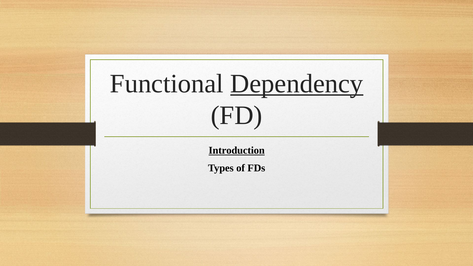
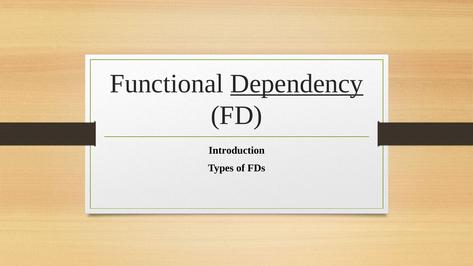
Introduction underline: present -> none (237, 151)
